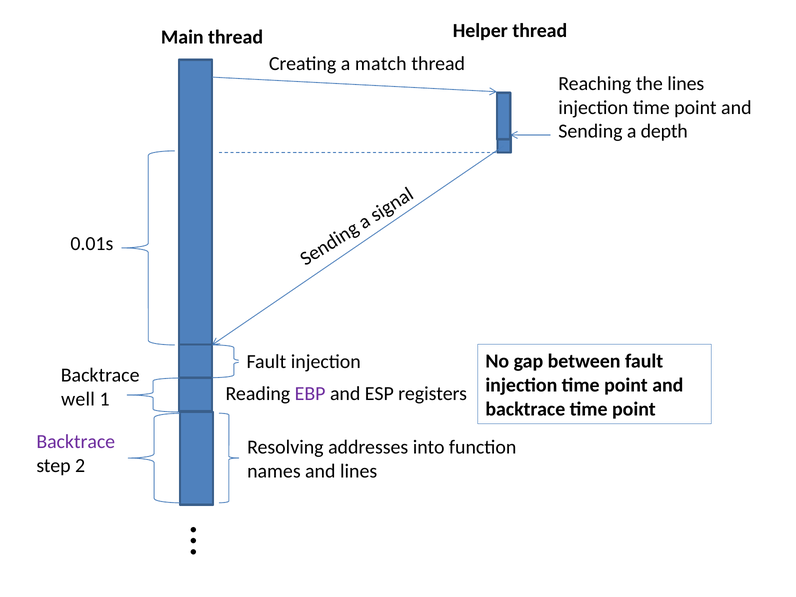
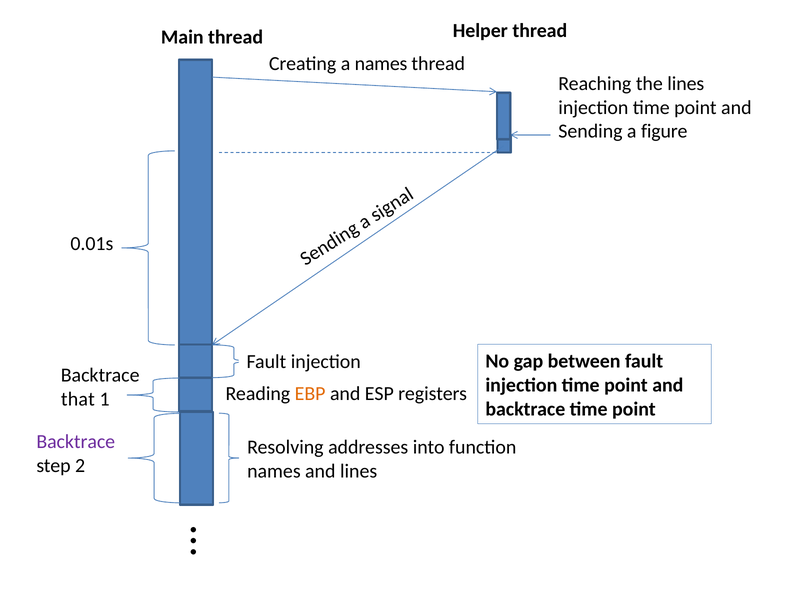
a match: match -> names (381, 64)
depth: depth -> figure (664, 131)
well: well -> that (78, 399)
EBP colour: purple -> orange (310, 394)
